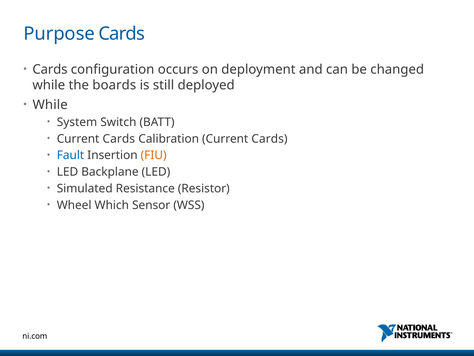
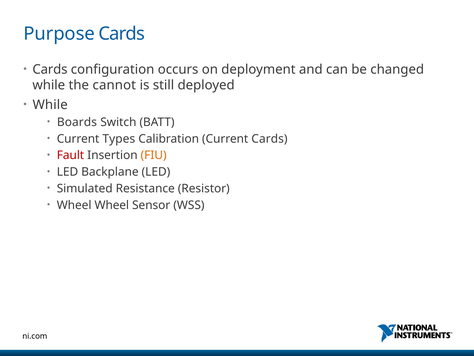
boards: boards -> cannot (114, 85)
System: System -> Boards (77, 122)
Cards: Cards -> Types (119, 139)
Fault colour: blue -> red (70, 155)
Wheel Which: Which -> Wheel (112, 205)
